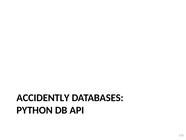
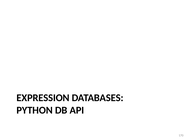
ACCIDENTLY: ACCIDENTLY -> EXPRESSION (43, 97)
